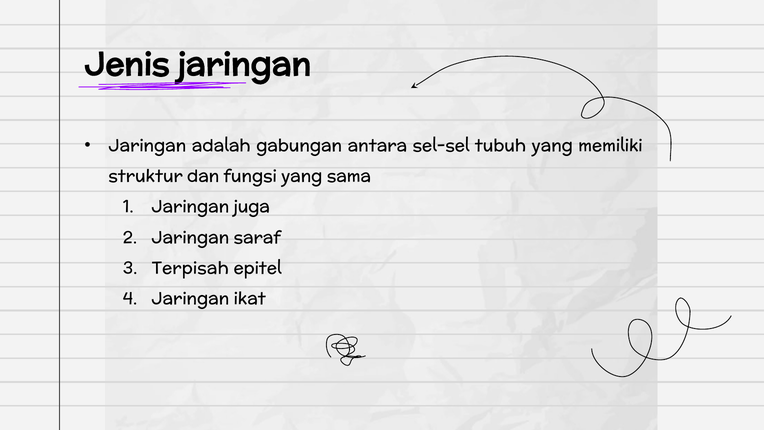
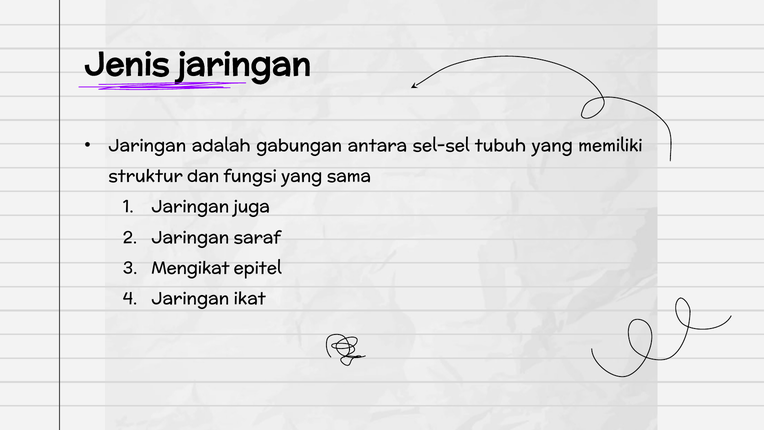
Terpisah: Terpisah -> Mengikat (190, 268)
